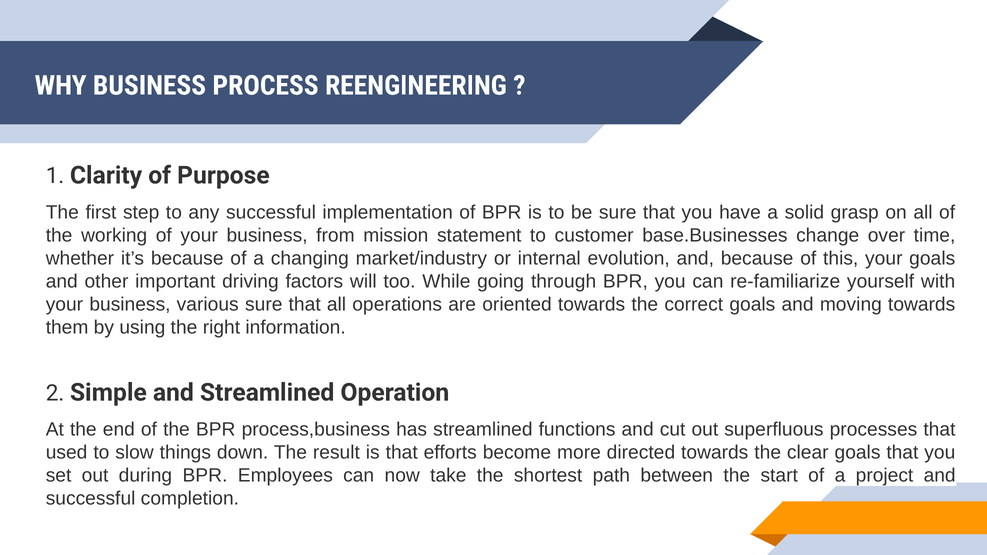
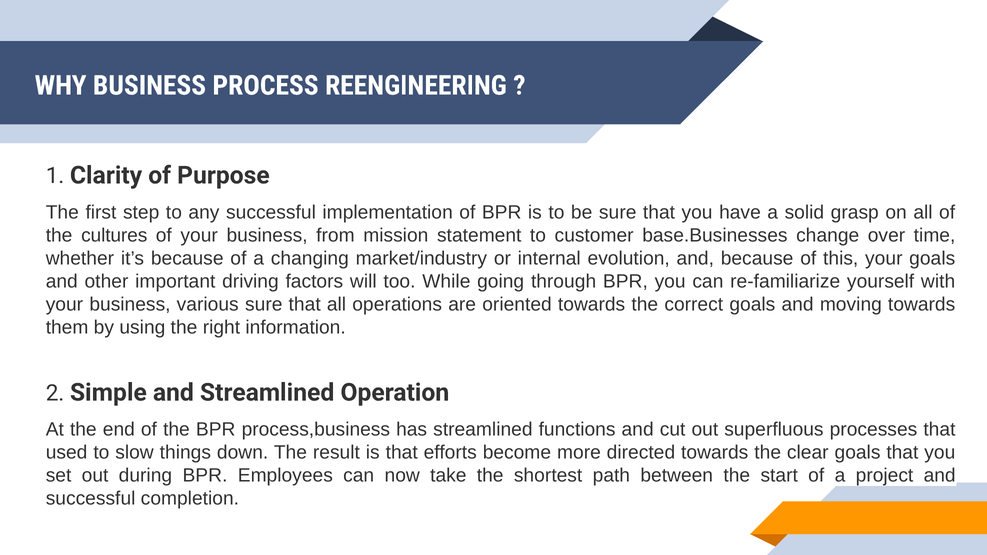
working: working -> cultures (114, 235)
